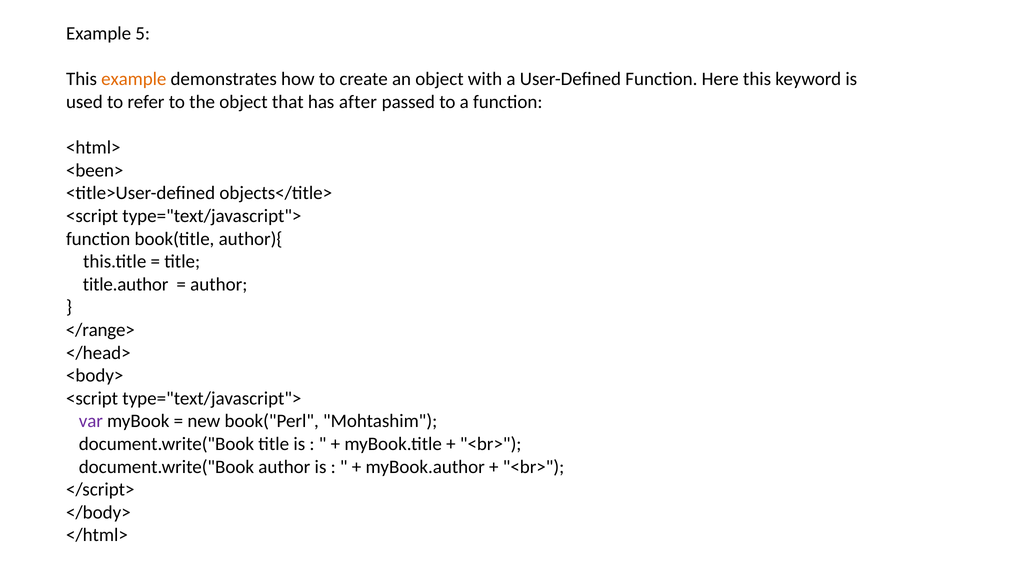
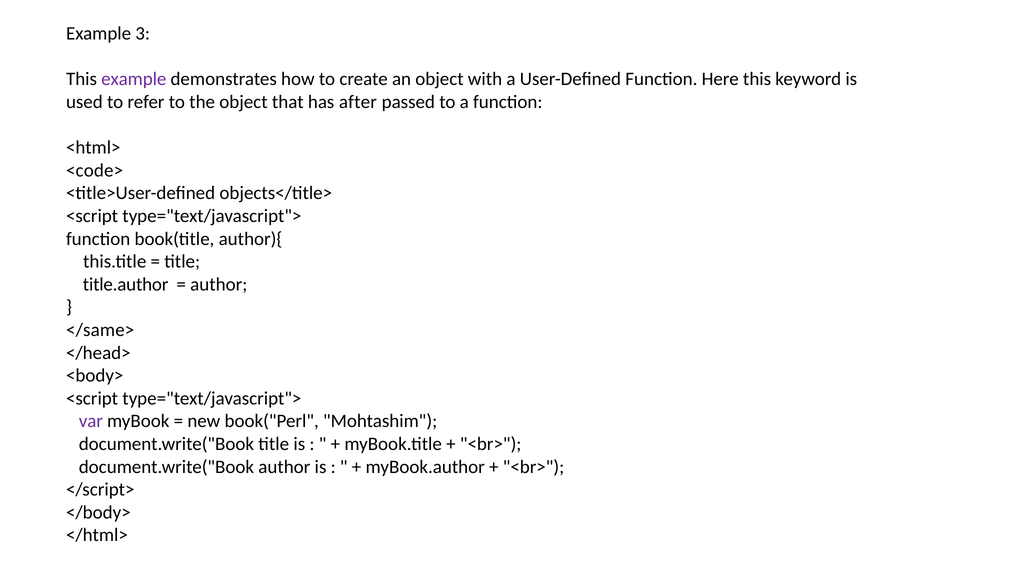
5: 5 -> 3 (143, 34)
example colour: orange -> purple (134, 79)
<been>: <been> -> <code> (95, 170)
</range>: </range> -> </same> (100, 330)
